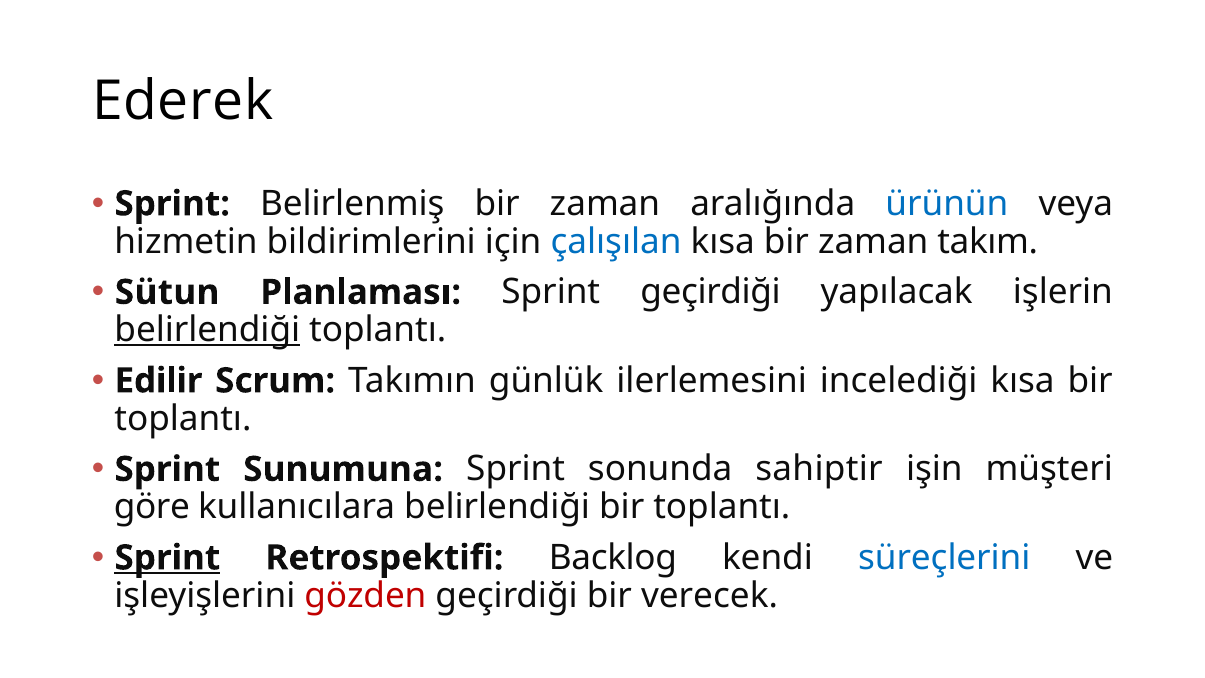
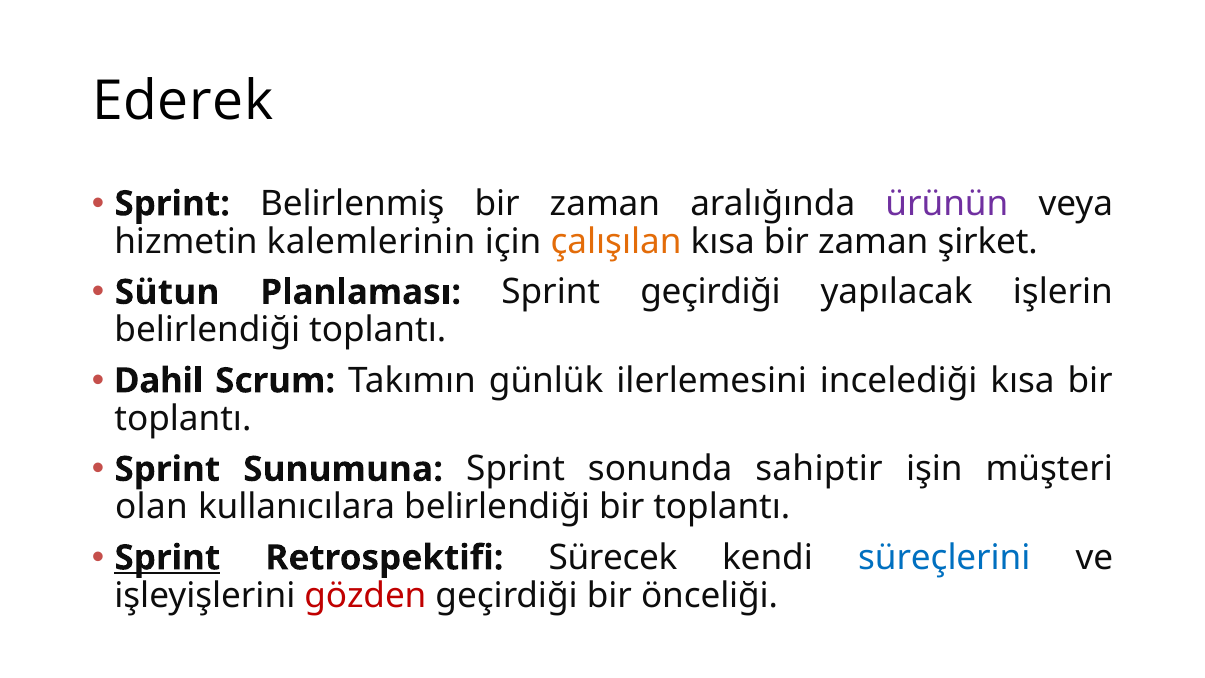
ürünün colour: blue -> purple (947, 204)
bildirimlerini: bildirimlerini -> kalemlerinin (371, 242)
çalışılan colour: blue -> orange (616, 242)
takım: takım -> şirket (988, 242)
belirlendiği underline: present -> none (207, 330)
Edilir: Edilir -> Dahil (158, 381)
göre: göre -> olan (151, 507)
Backlog: Backlog -> Sürecek (613, 558)
verecek: verecek -> önceliği (710, 596)
